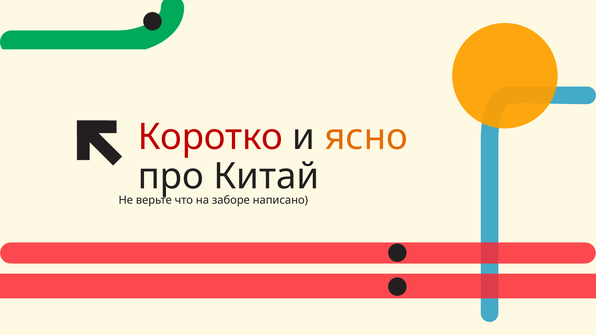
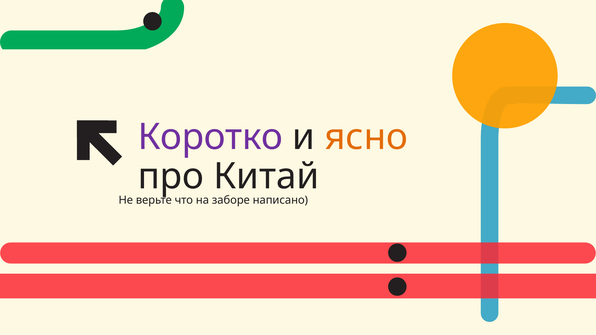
Коротко colour: red -> purple (210, 137)
